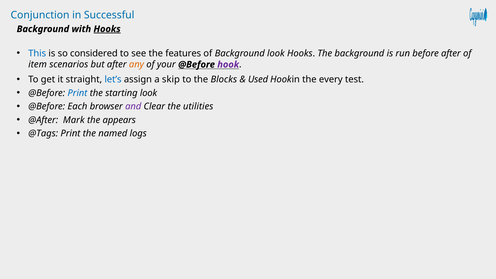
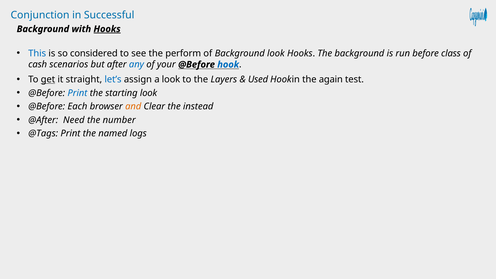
features: features -> perform (183, 53)
before after: after -> class (451, 53)
item: item -> cash (38, 65)
any colour: orange -> blue (136, 65)
hook colour: purple -> blue (228, 65)
get underline: none -> present (48, 80)
a skip: skip -> look (171, 80)
Blocks: Blocks -> Layers (224, 80)
every: every -> again (331, 80)
and colour: purple -> orange (133, 106)
utilities: utilities -> instead (198, 106)
Mark: Mark -> Need (74, 120)
appears: appears -> number (119, 120)
